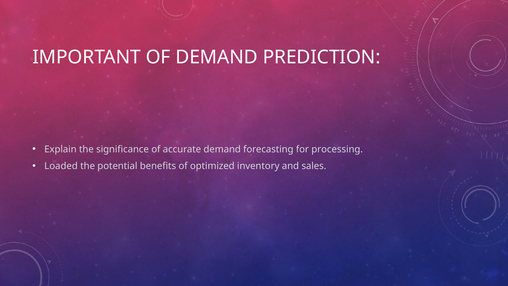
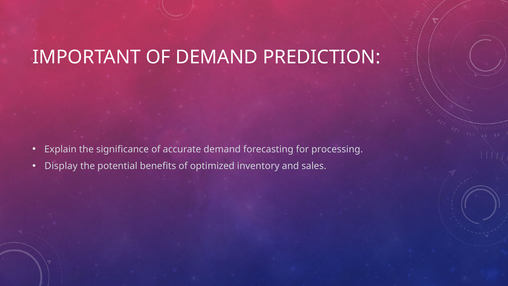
Loaded: Loaded -> Display (61, 166)
